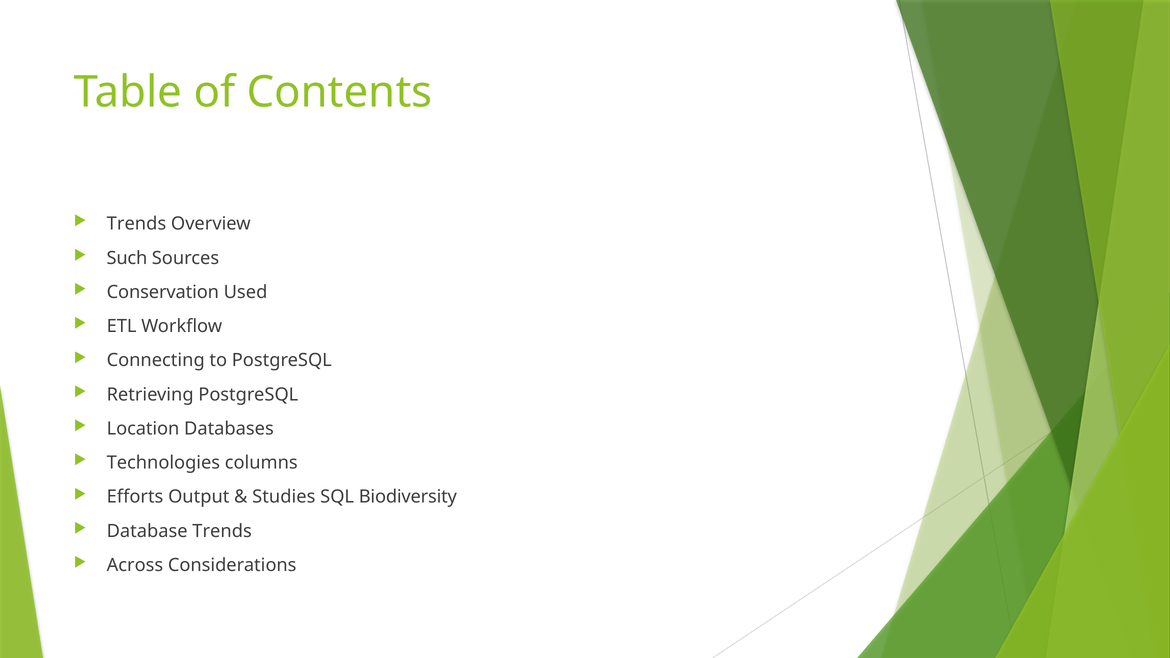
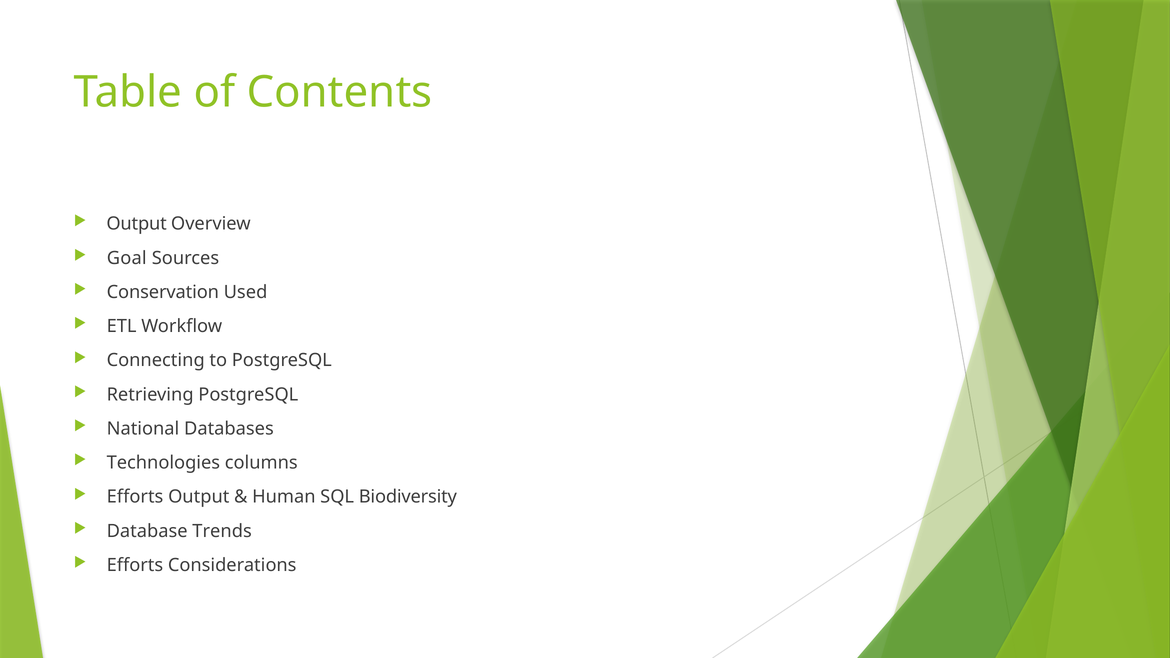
Trends: Trends -> Output (137, 224)
Such: Such -> Goal (127, 258)
Location: Location -> National (143, 429)
Studies: Studies -> Human (284, 497)
Across: Across -> Efforts (135, 565)
